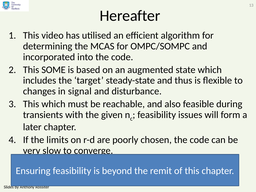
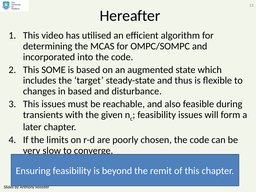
in signal: signal -> based (80, 91)
This which: which -> issues (53, 104)
